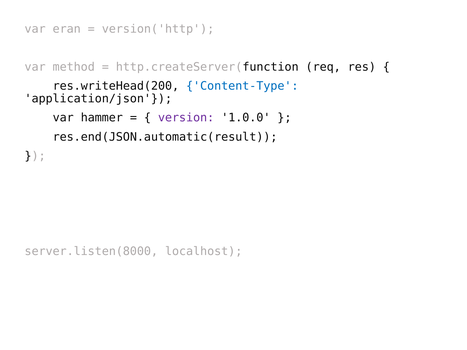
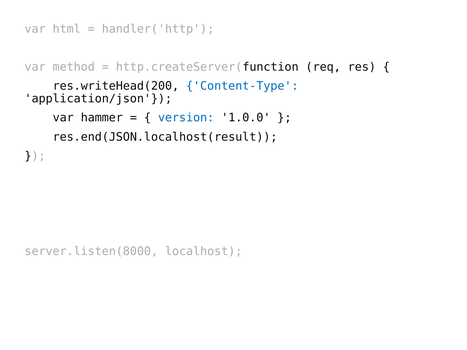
eran: eran -> html (67, 29)
version('http: version('http -> handler('http (158, 29)
version colour: purple -> blue (186, 118)
res.end(JSON.automatic(result: res.end(JSON.automatic(result -> res.end(JSON.localhost(result (165, 137)
